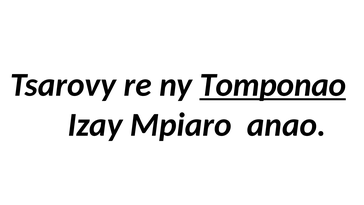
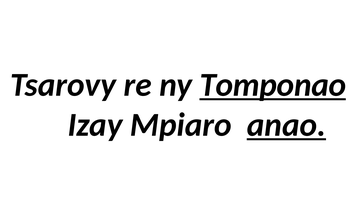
anao underline: none -> present (286, 125)
